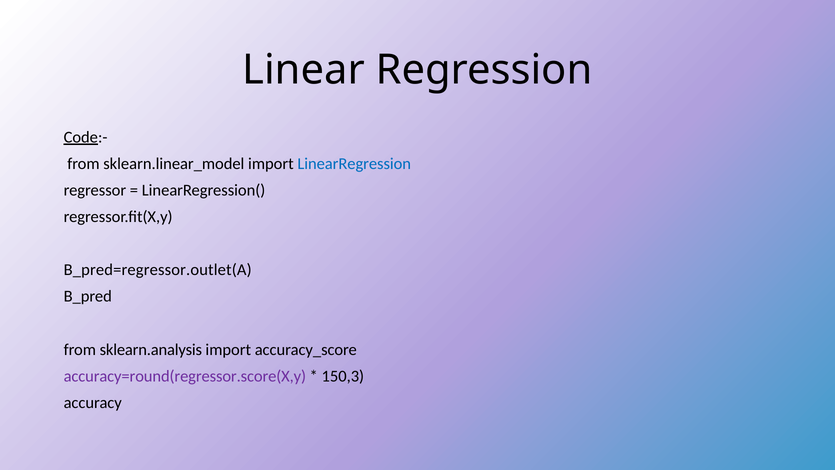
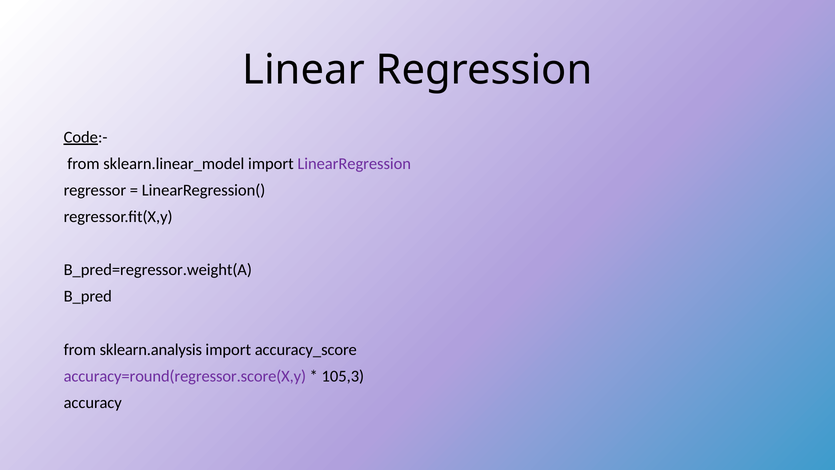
LinearRegression colour: blue -> purple (354, 164)
B_pred=regressor.outlet(A: B_pred=regressor.outlet(A -> B_pred=regressor.weight(A (158, 270)
150,3: 150,3 -> 105,3 (343, 376)
